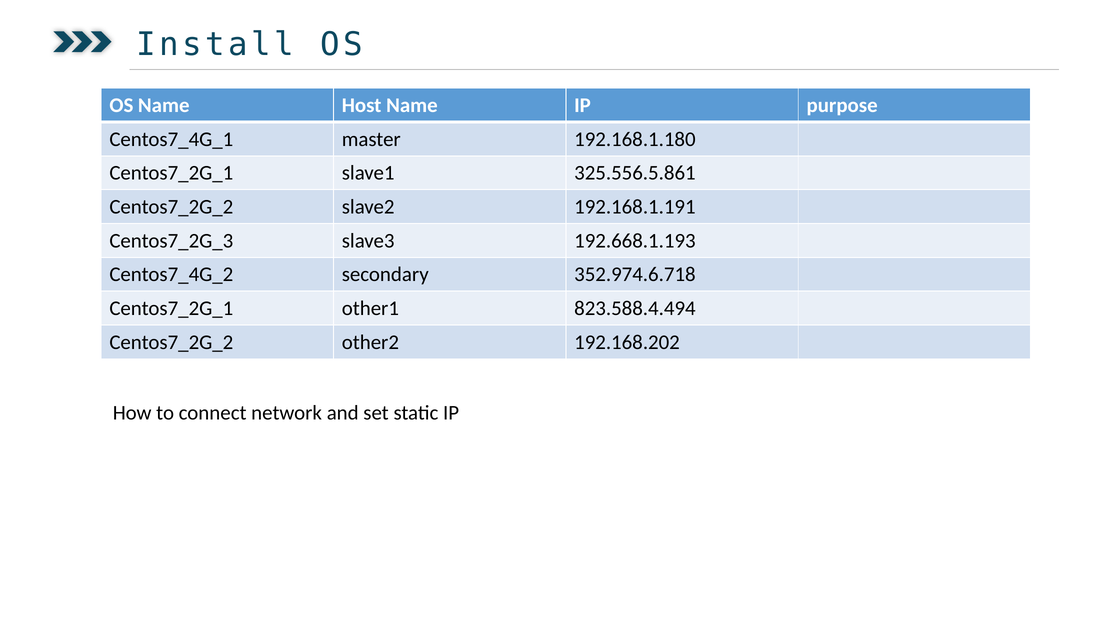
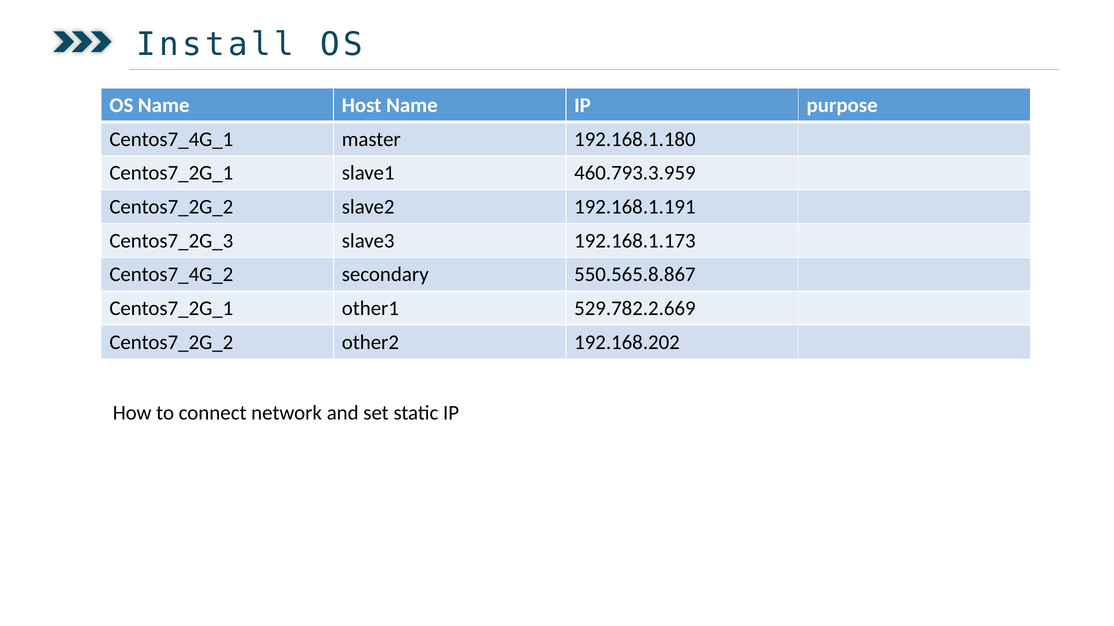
325.556.5.861: 325.556.5.861 -> 460.793.3.959 (635, 173)
192.668.1.193: 192.668.1.193 -> 192.168.1.173 (635, 241)
352.974.6.718: 352.974.6.718 -> 550.565.8.867 (635, 275)
823.588.4.494: 823.588.4.494 -> 529.782.2.669 (635, 309)
